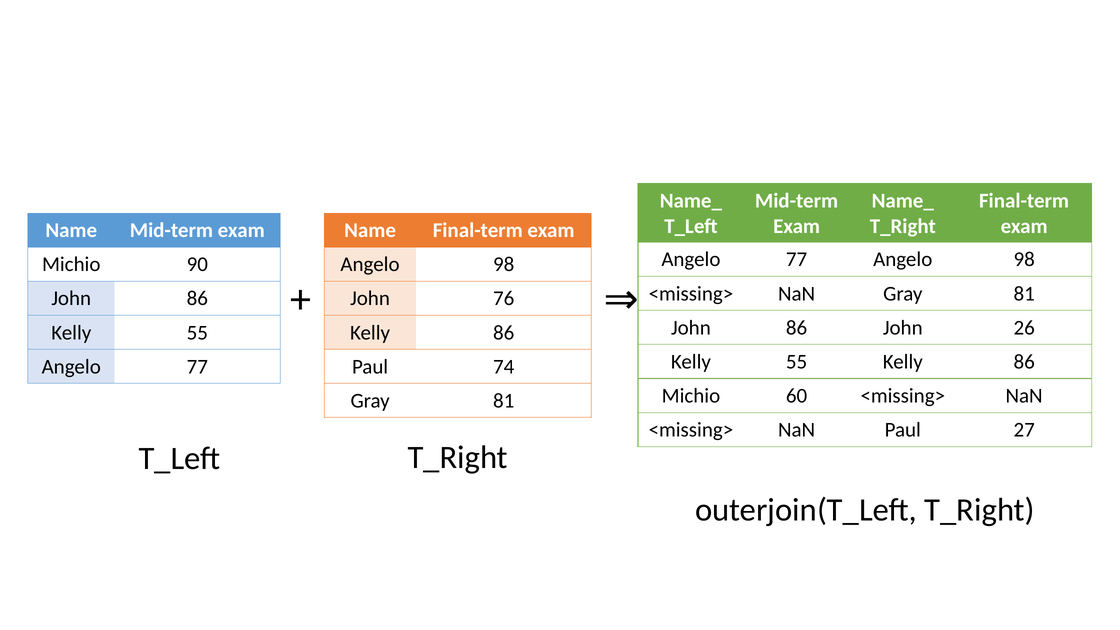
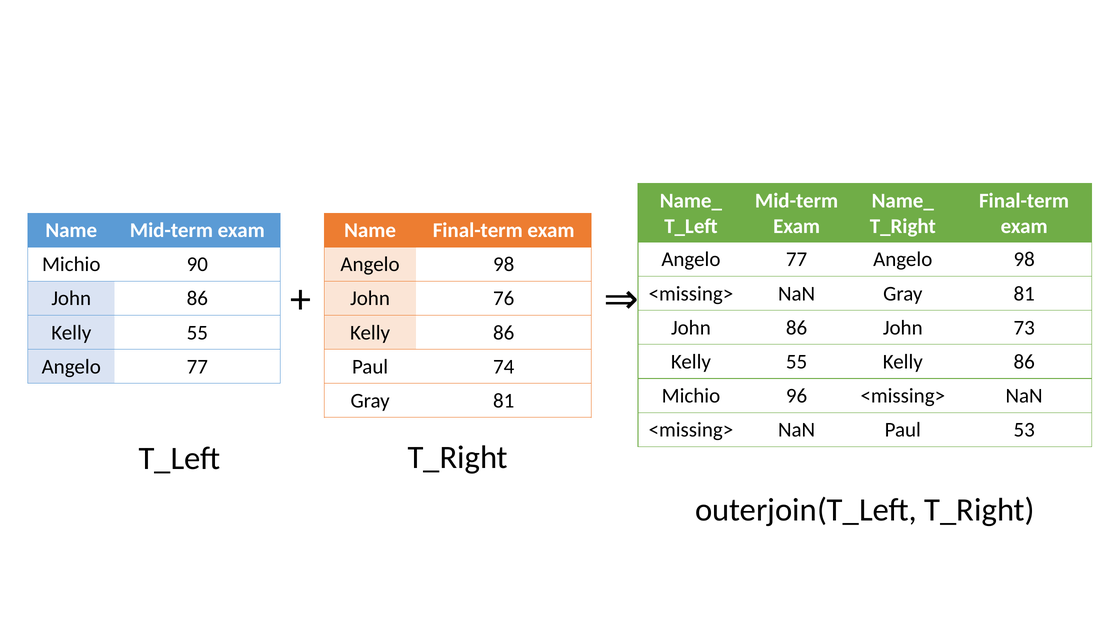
26: 26 -> 73 (1024, 328)
60: 60 -> 96 (797, 396)
27: 27 -> 53 (1024, 430)
